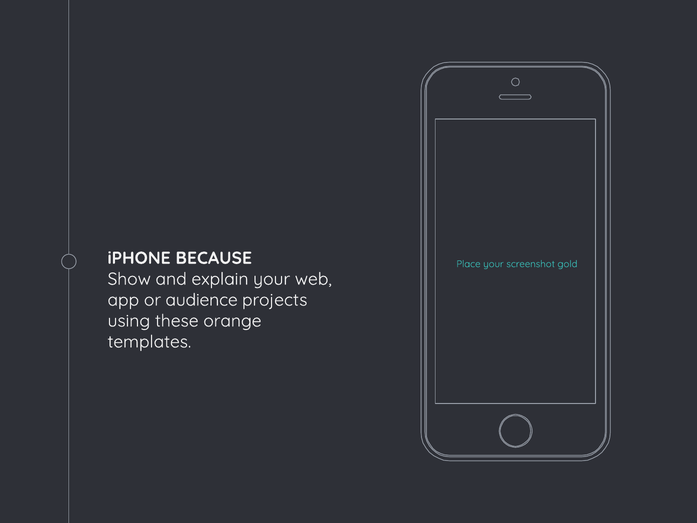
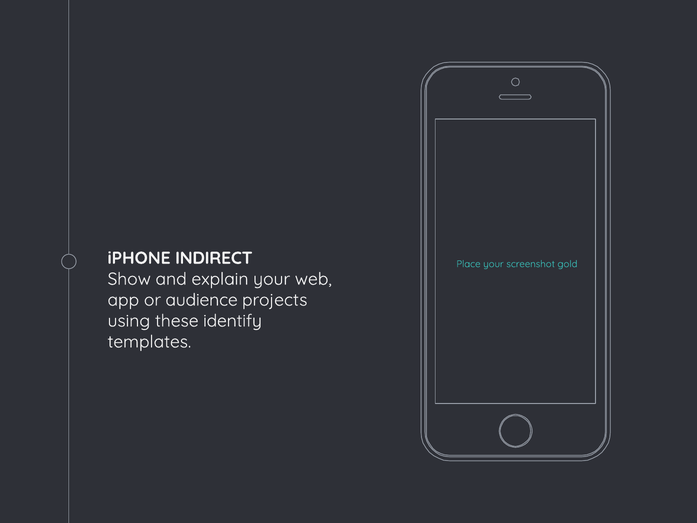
BECAUSE: BECAUSE -> INDIRECT (214, 258)
orange: orange -> identify (232, 321)
